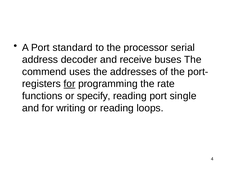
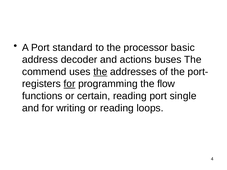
serial: serial -> basic (183, 48)
receive: receive -> actions (136, 60)
the underline: none -> present (100, 72)
rate: rate -> flow (166, 84)
specify: specify -> certain (94, 96)
